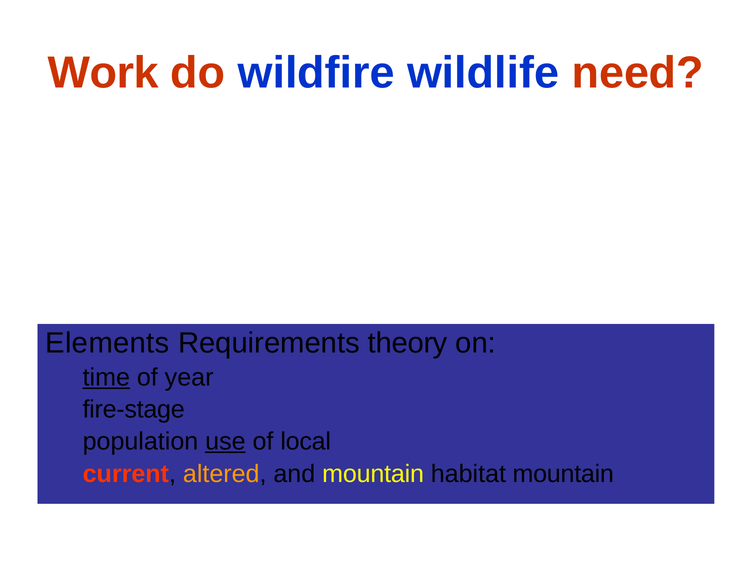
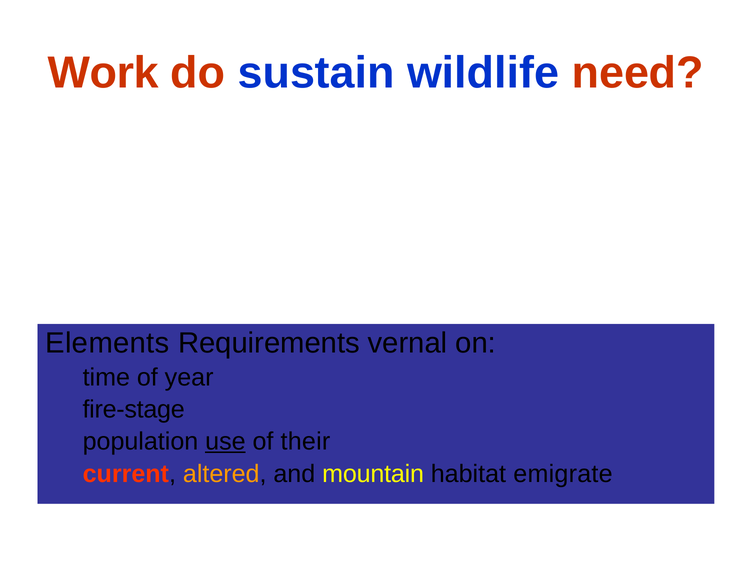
wildfire: wildfire -> sustain (316, 73)
theory: theory -> vernal (408, 343)
time underline: present -> none (106, 378)
local: local -> their (305, 442)
habitat mountain: mountain -> emigrate (563, 474)
